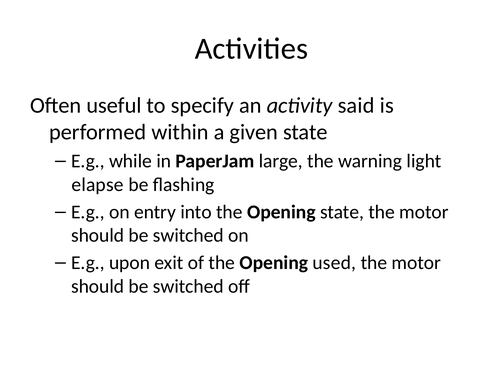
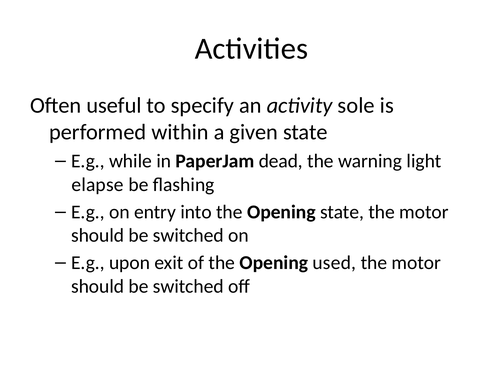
said: said -> sole (356, 106)
large: large -> dead (281, 161)
